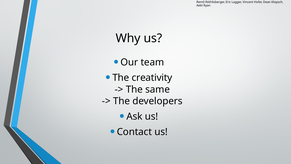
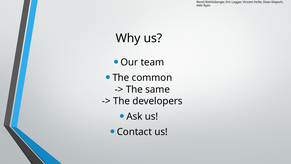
creativity: creativity -> common (152, 78)
